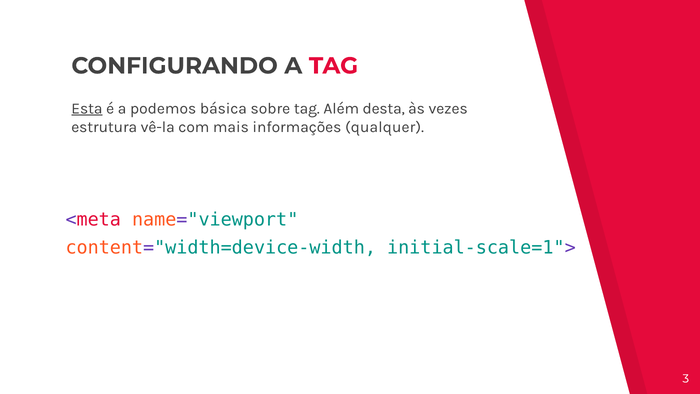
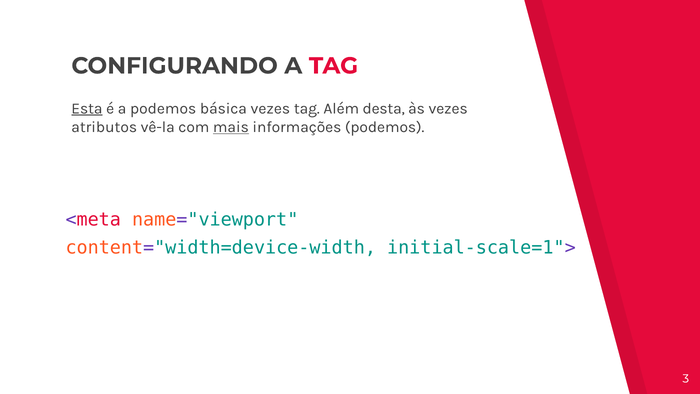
básica sobre: sobre -> vezes (270, 108)
estrutura: estrutura -> atributos (104, 127)
mais underline: none -> present (231, 127)
informações qualquer: qualquer -> podemos (385, 127)
